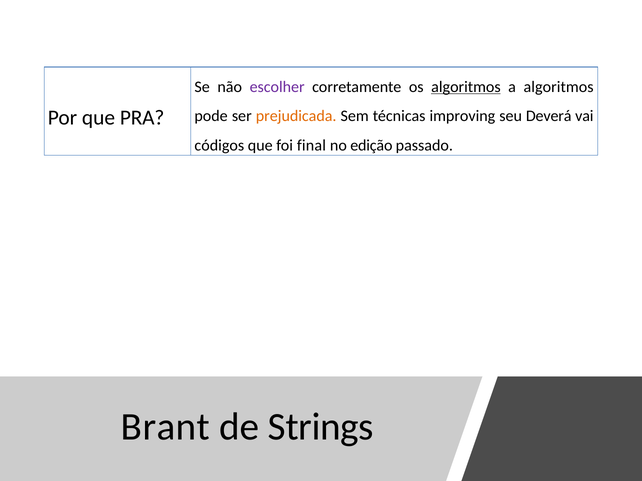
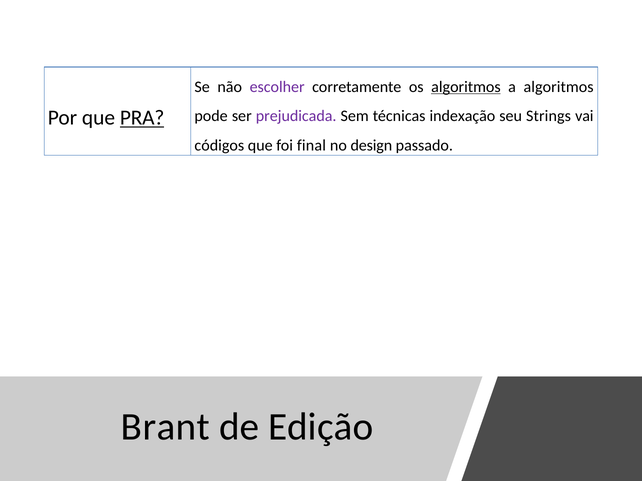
PRA underline: none -> present (142, 118)
prejudicada colour: orange -> purple (296, 116)
improving: improving -> indexação (462, 116)
Deverá: Deverá -> Strings (549, 116)
edição: edição -> design (371, 146)
Strings: Strings -> Edição (321, 427)
